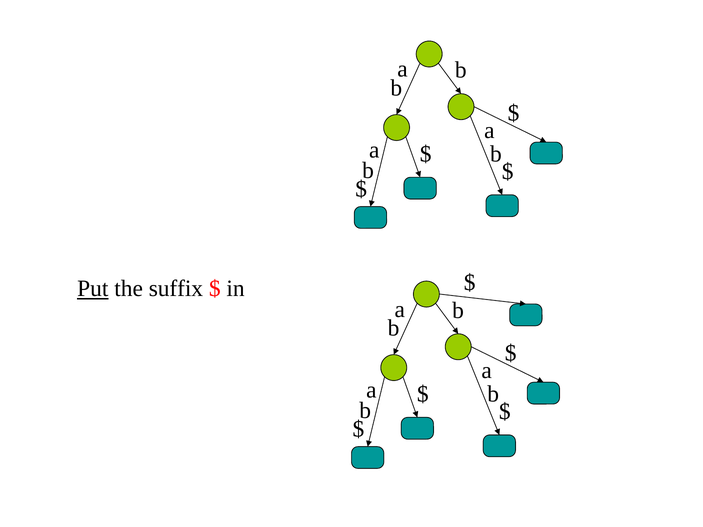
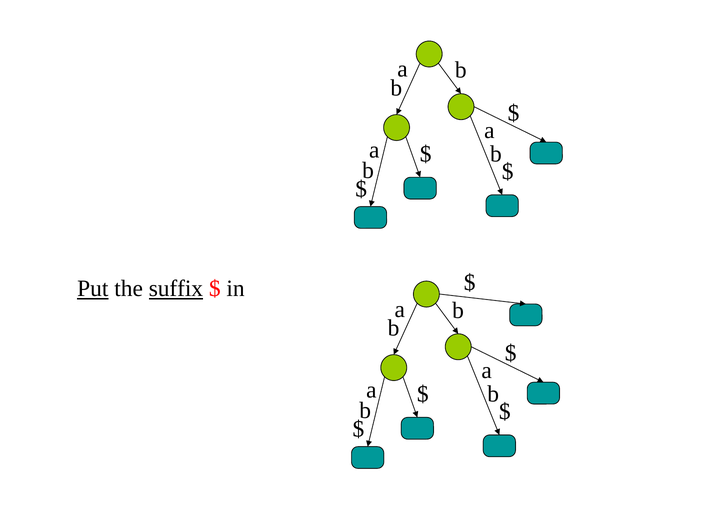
suffix underline: none -> present (176, 289)
